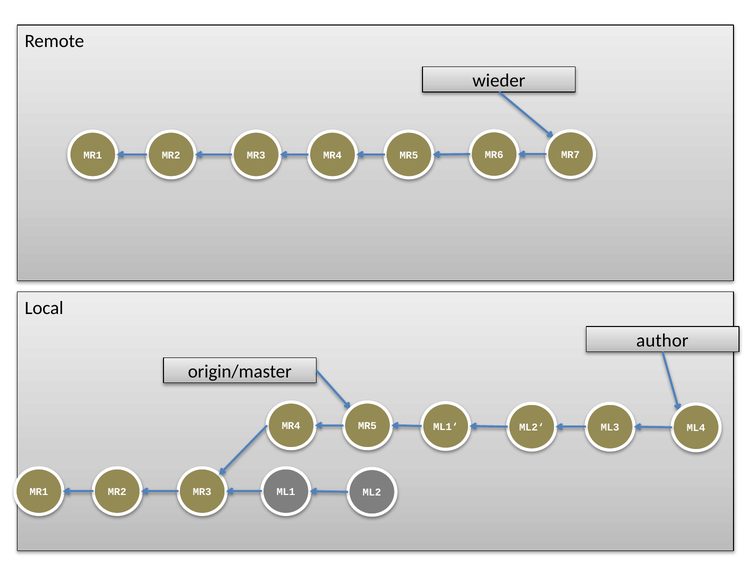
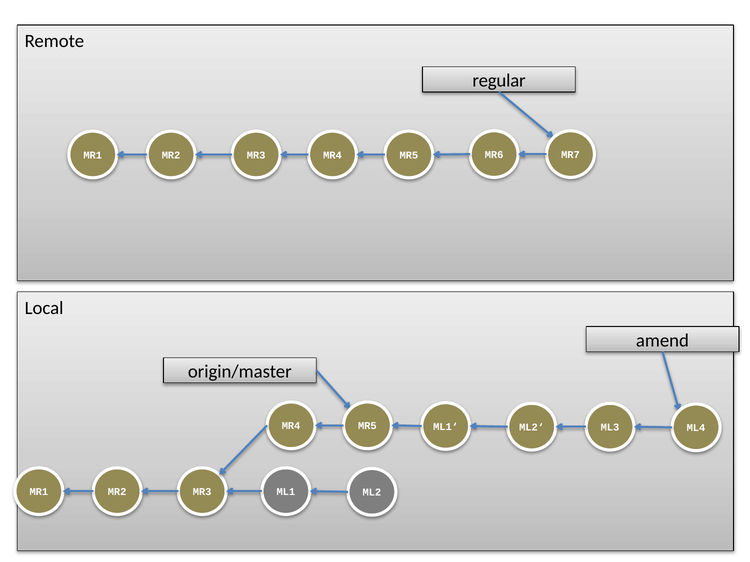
wieder: wieder -> regular (499, 81)
author: author -> amend (662, 341)
